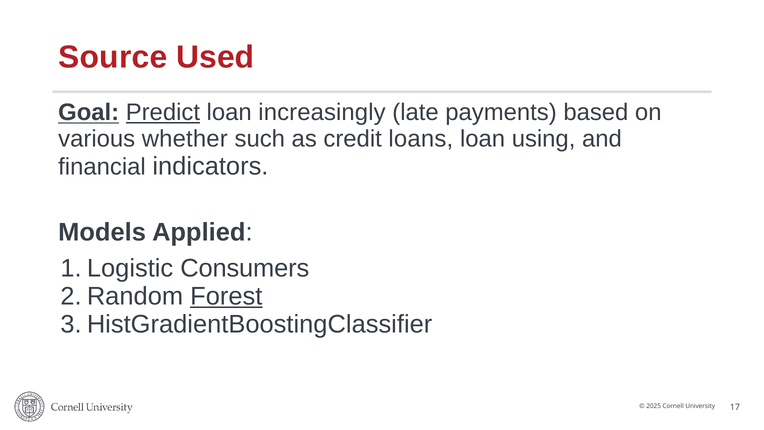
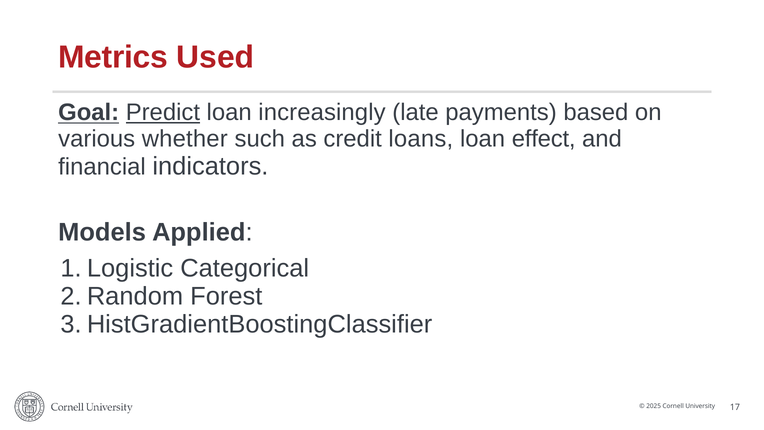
Source: Source -> Metrics (113, 57)
using: using -> effect (544, 139)
Consumers: Consumers -> Categorical (245, 268)
Forest underline: present -> none (226, 296)
